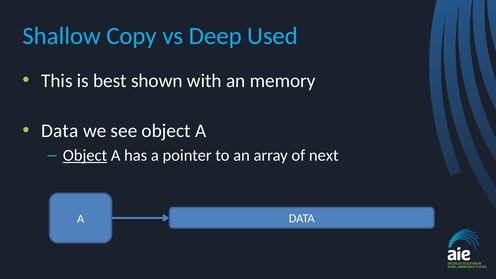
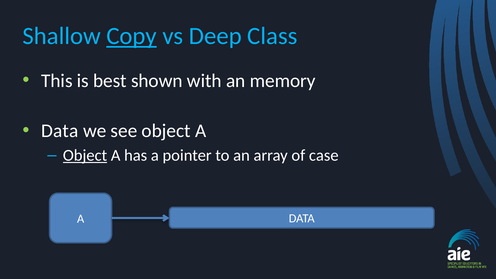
Copy underline: none -> present (132, 36)
Used: Used -> Class (272, 36)
next: next -> case (324, 155)
